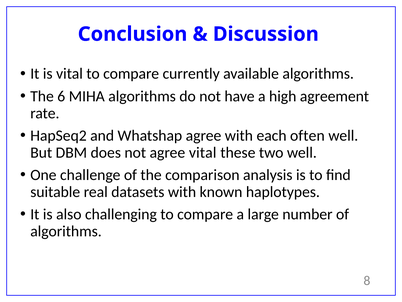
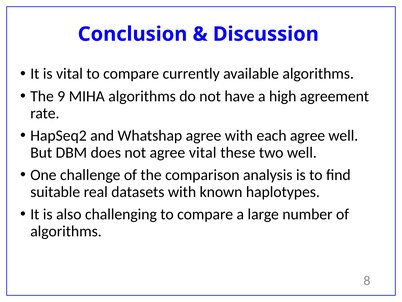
6: 6 -> 9 (61, 96)
each often: often -> agree (308, 135)
